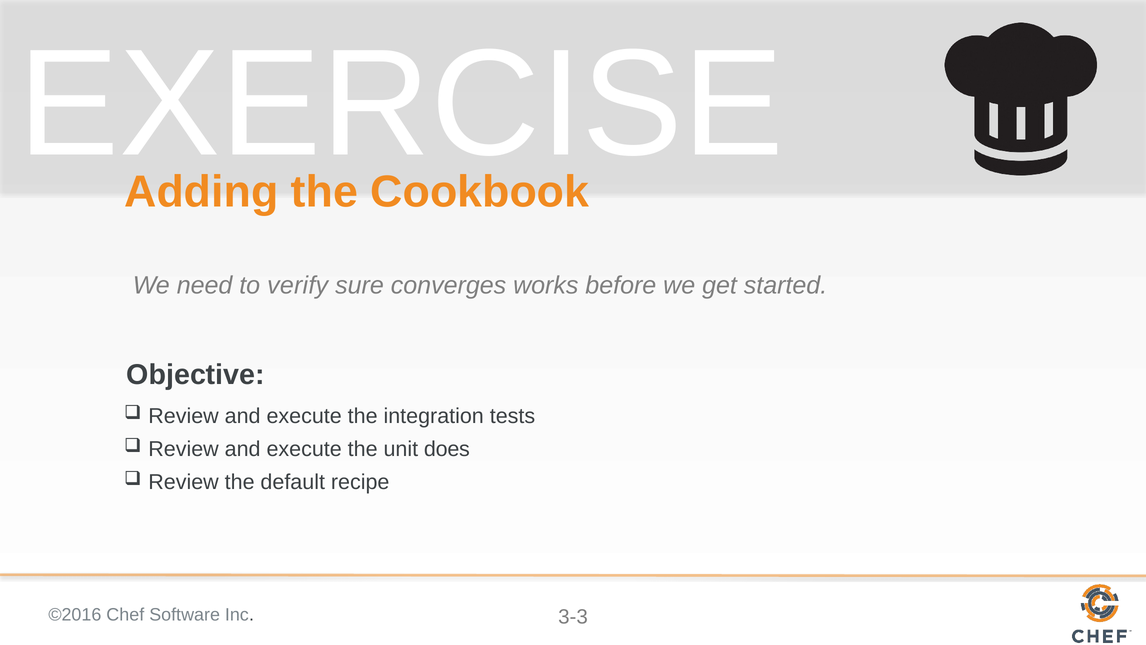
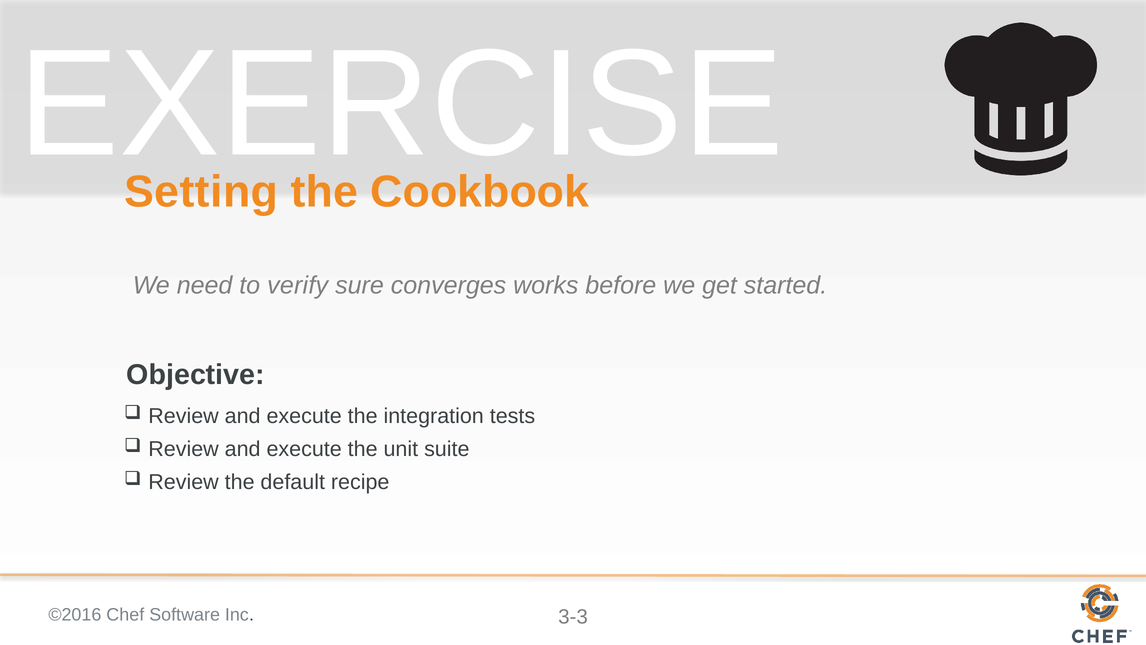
Adding: Adding -> Setting (201, 192)
does: does -> suite (447, 449)
